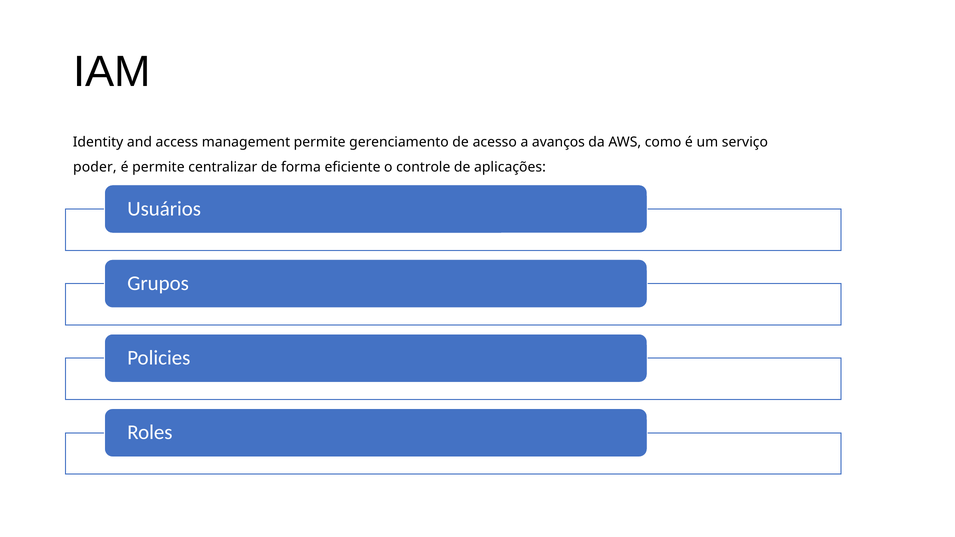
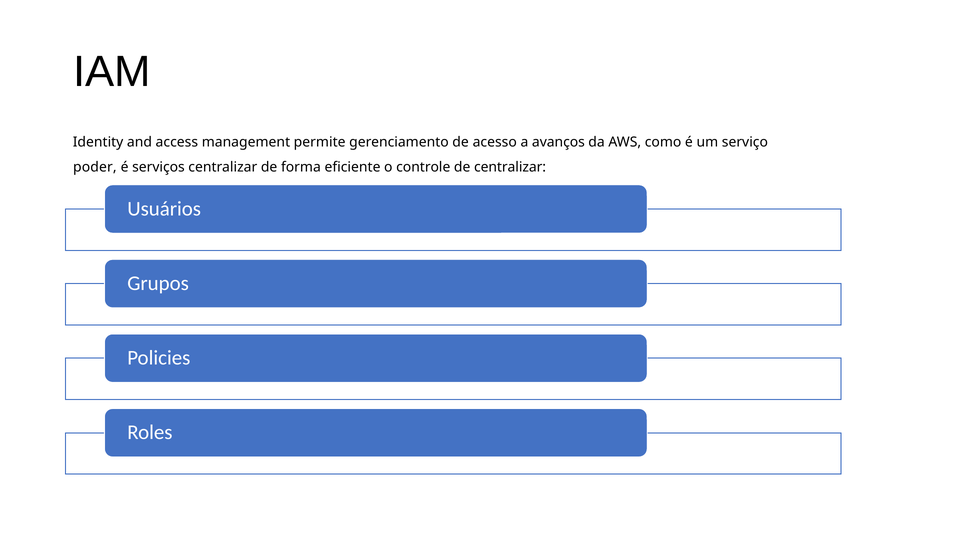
é permite: permite -> serviços (158, 167)
de aplicações: aplicações -> centralizar (510, 167)
